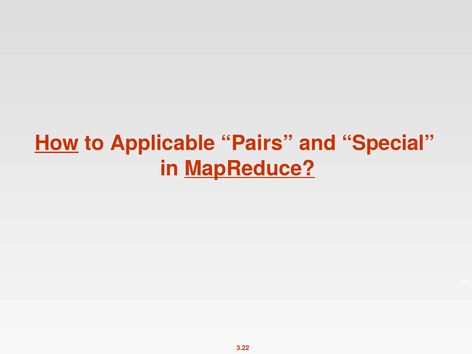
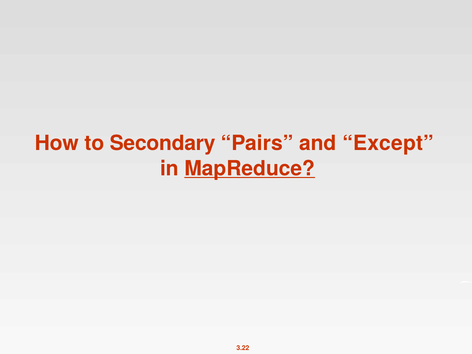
How underline: present -> none (57, 143)
Applicable: Applicable -> Secondary (163, 143)
Special: Special -> Except (388, 143)
